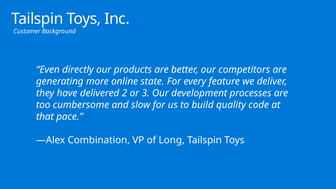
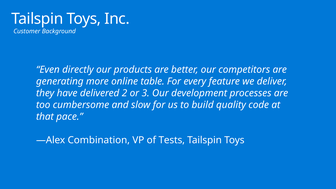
state: state -> table (153, 81)
Long: Long -> Tests (172, 140)
